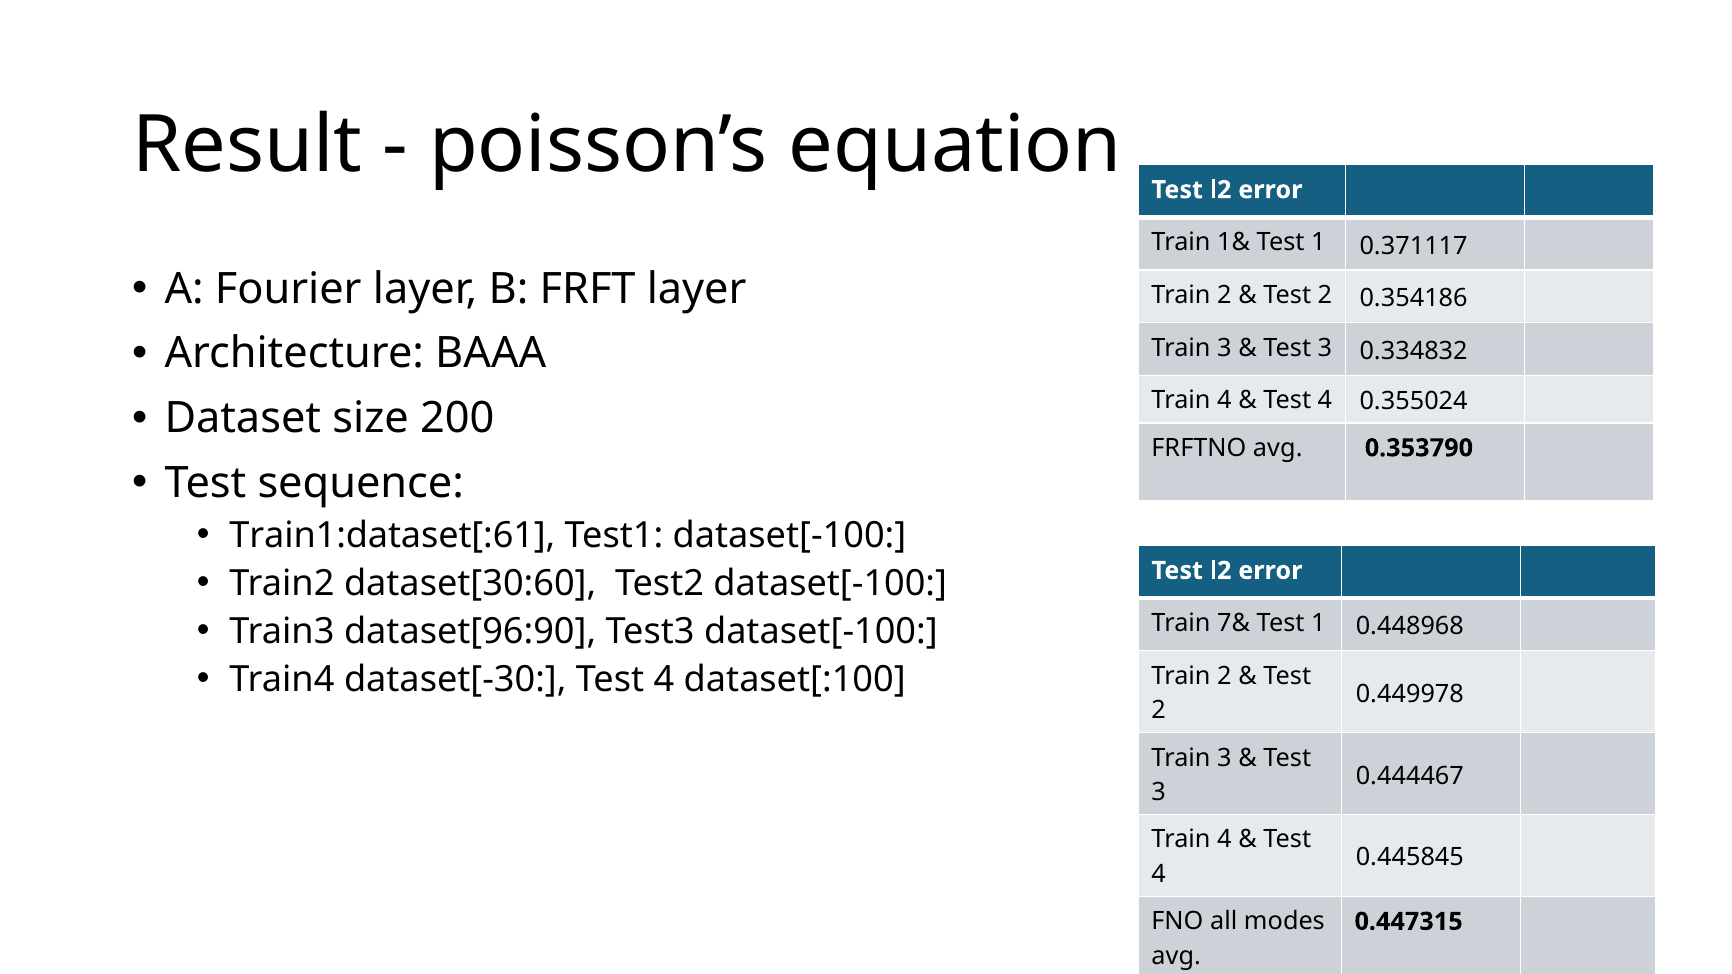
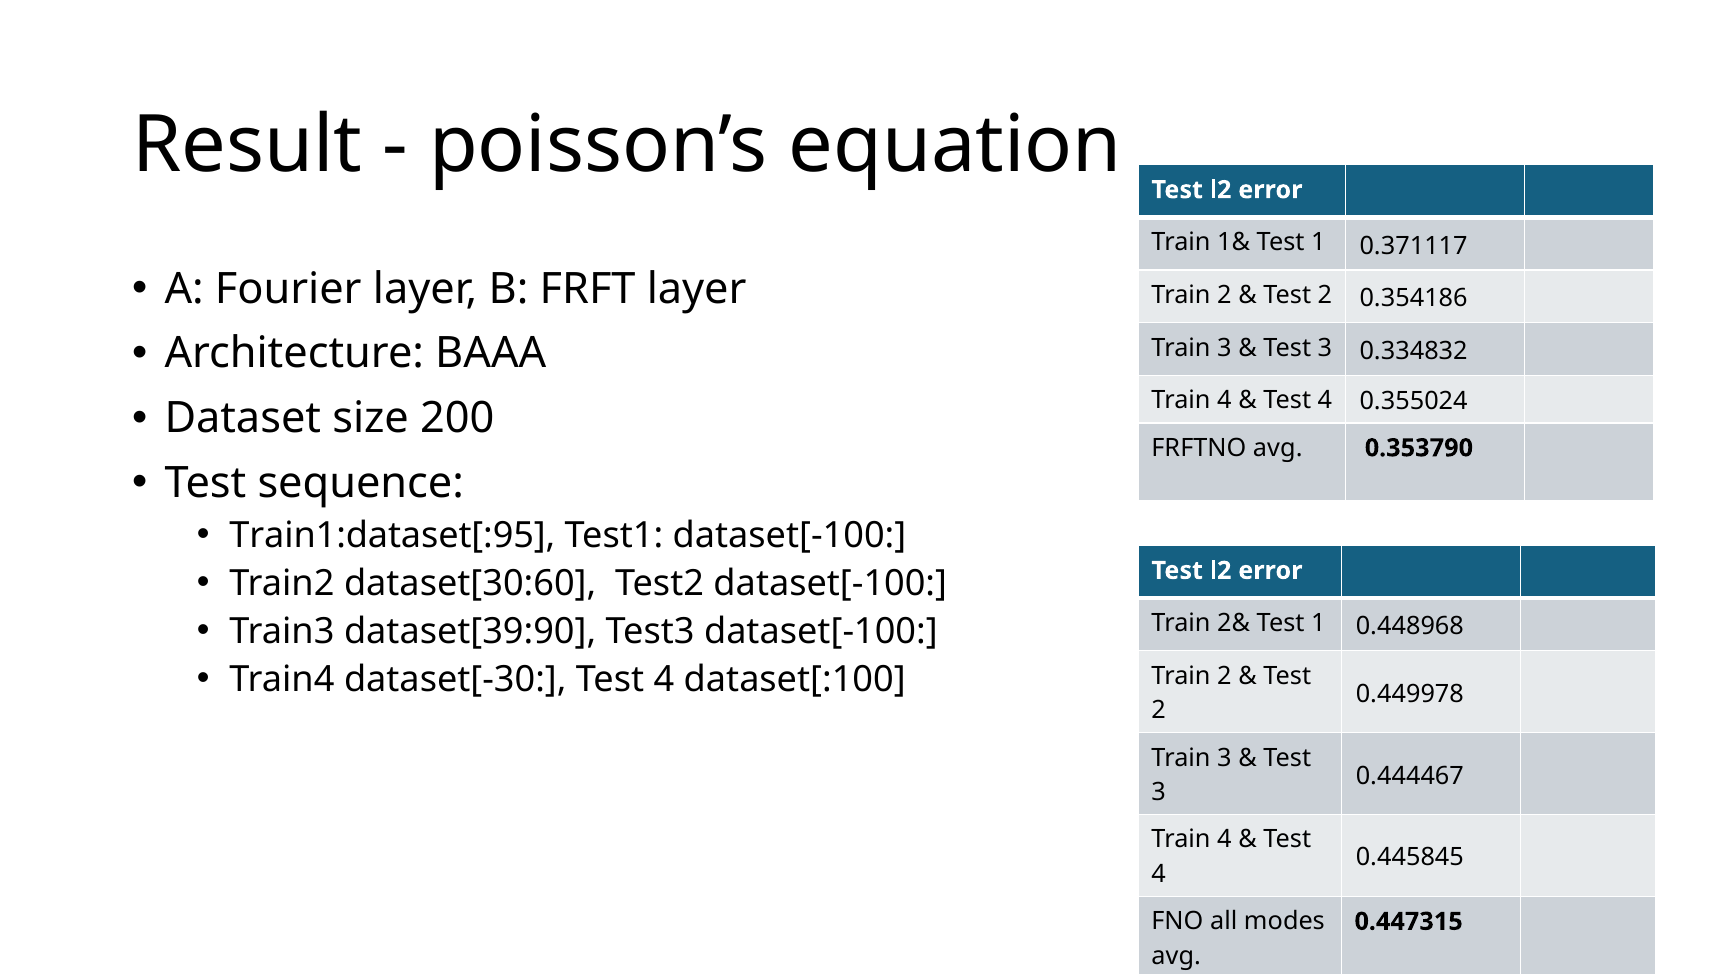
Train1:dataset[:61: Train1:dataset[:61 -> Train1:dataset[:95 (392, 535)
dataset[96:90: dataset[96:90 -> dataset[39:90 (470, 631)
7&: 7& -> 2& (1234, 623)
